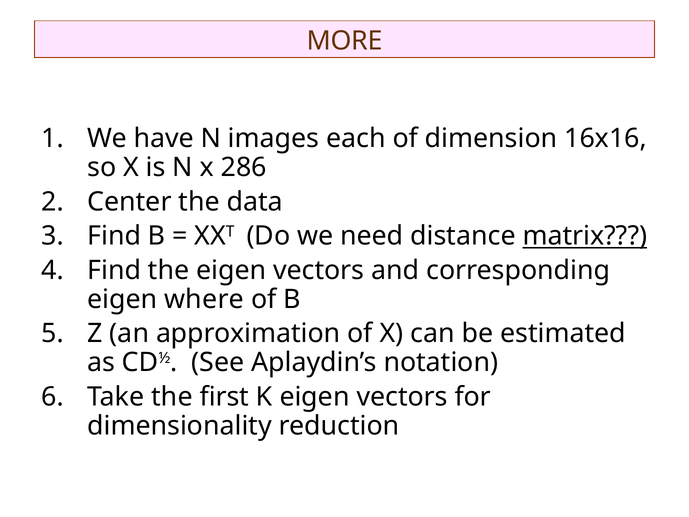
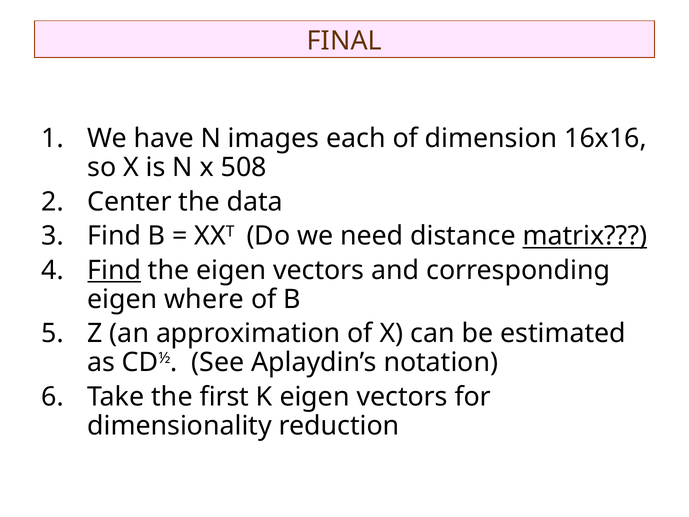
MORE: MORE -> FINAL (344, 41)
286: 286 -> 508 (244, 167)
Find underline: none -> present (114, 270)
